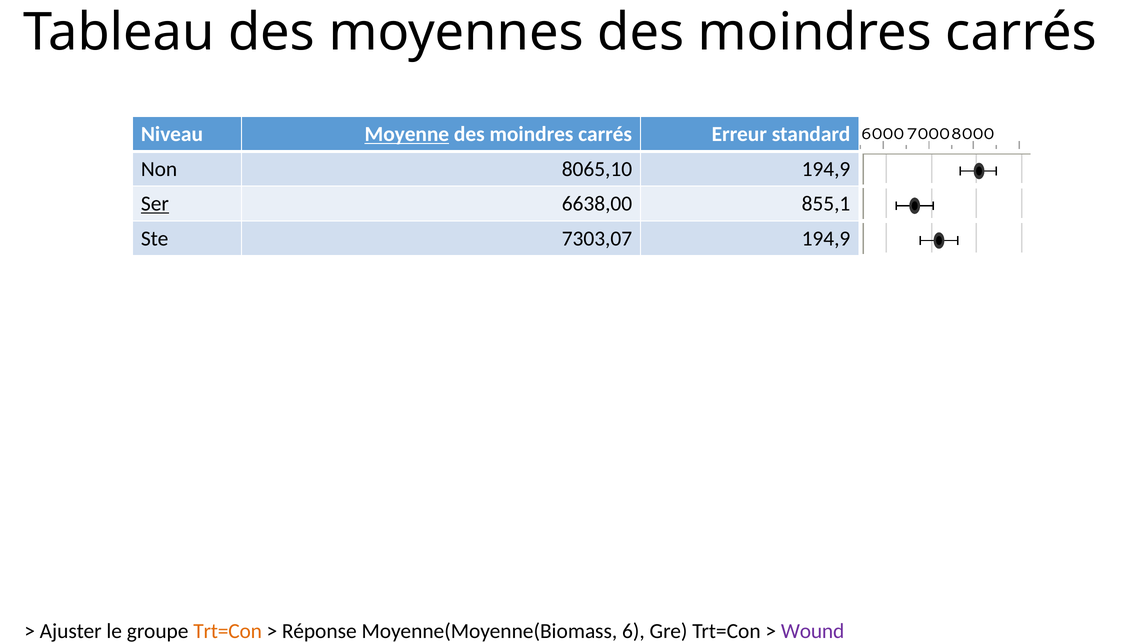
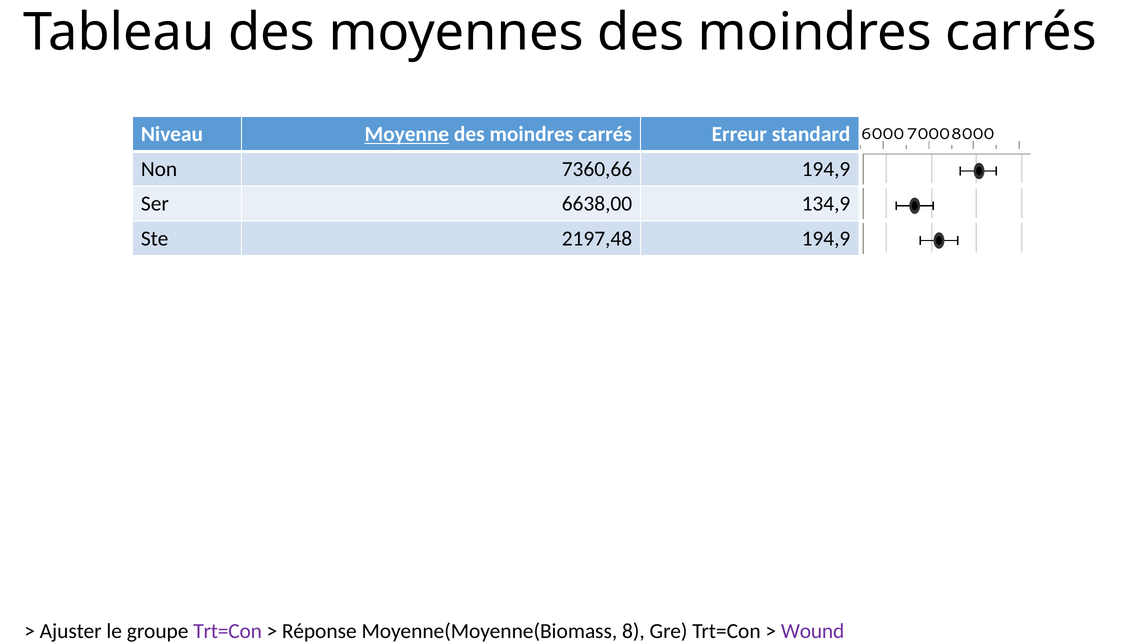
8065,10: 8065,10 -> 7360,66 (597, 169)
Ser underline: present -> none (155, 204)
855,1: 855,1 -> 134,9 (826, 204)
7303,07: 7303,07 -> 2197,48 (597, 239)
Trt=Con colour: orange -> purple (228, 631)
6: 6 -> 8 (633, 631)
